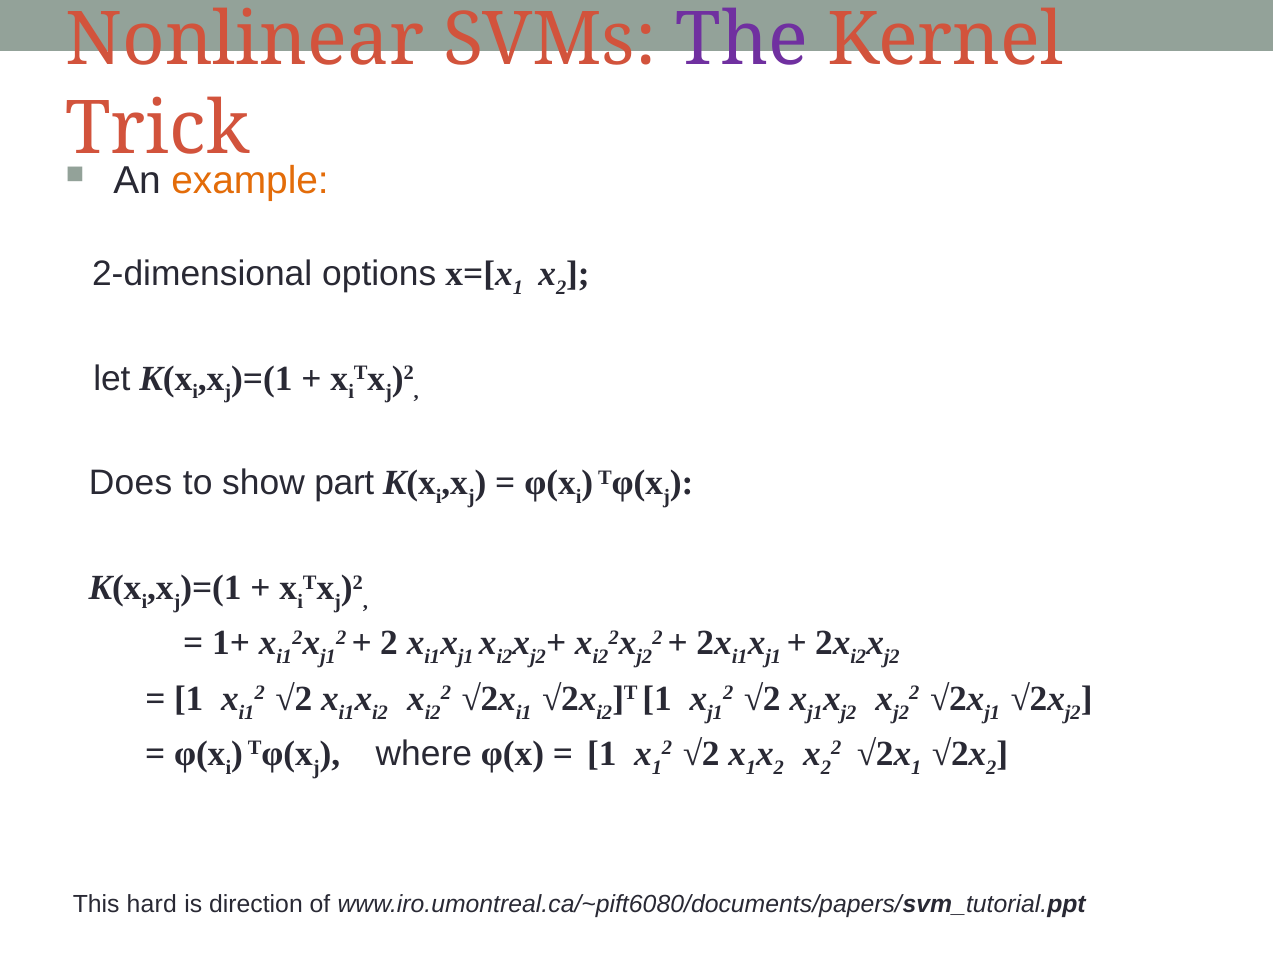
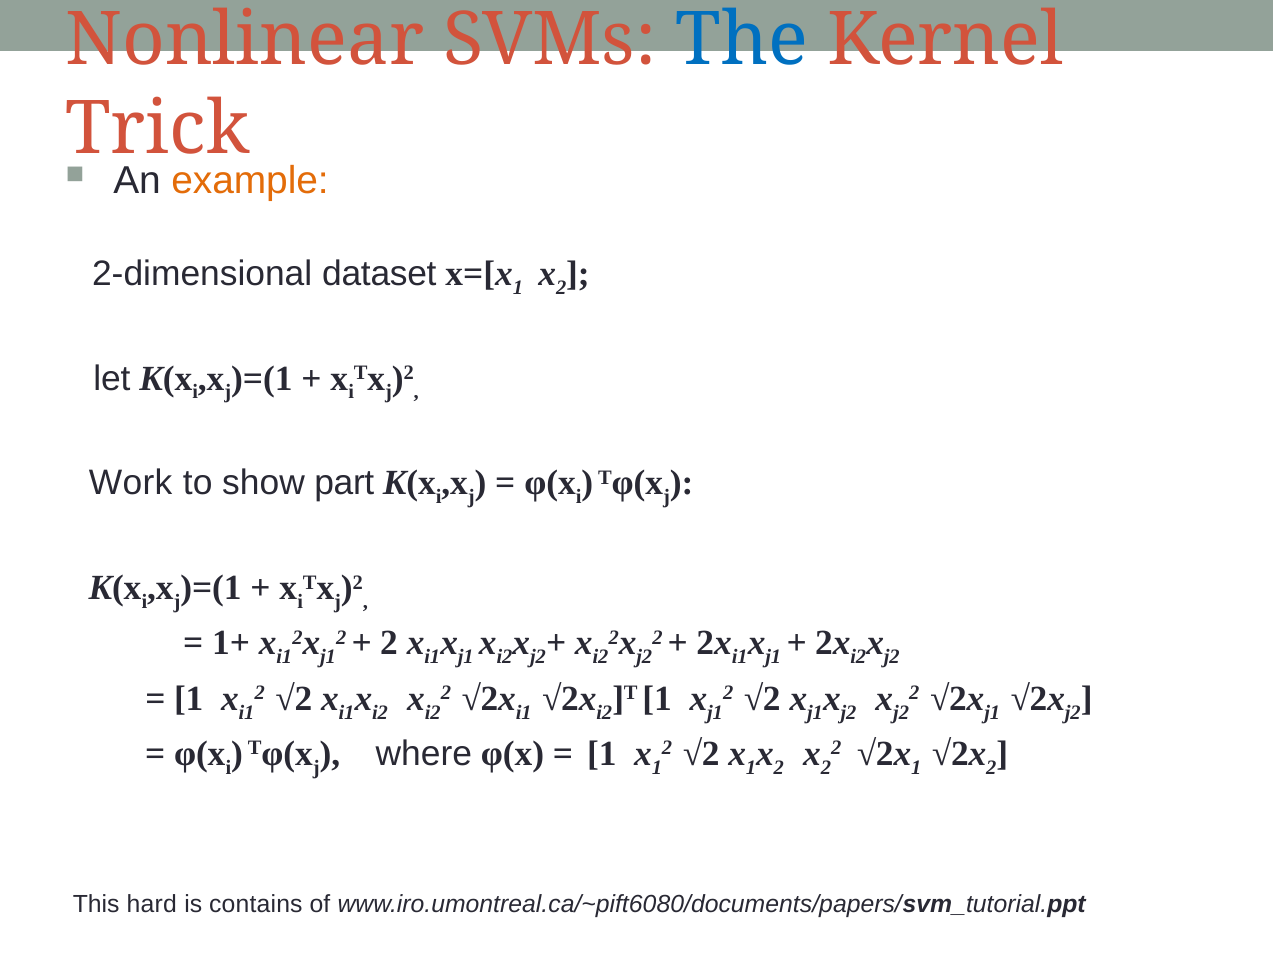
The colour: purple -> blue (742, 40)
options: options -> dataset (379, 274)
Does: Does -> Work (131, 484)
direction: direction -> contains (256, 905)
